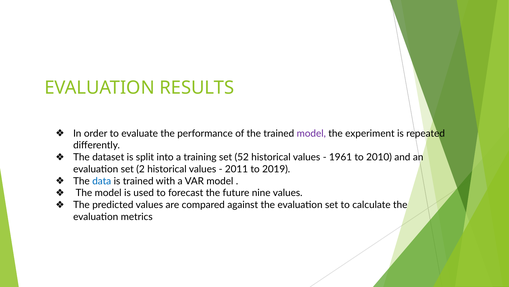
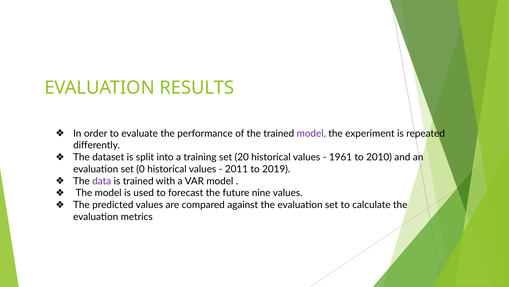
52: 52 -> 20 (242, 157)
2: 2 -> 0 (141, 169)
data colour: blue -> purple (102, 181)
